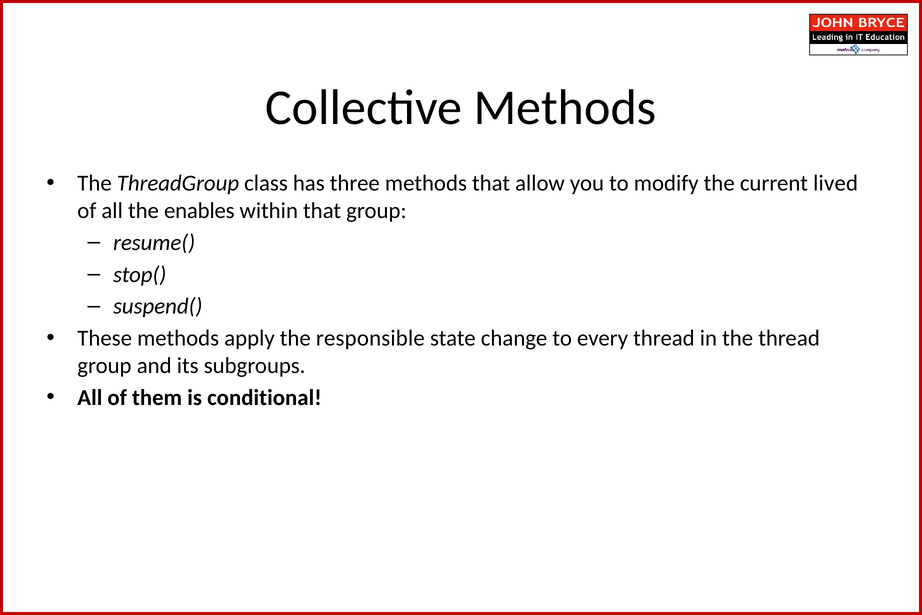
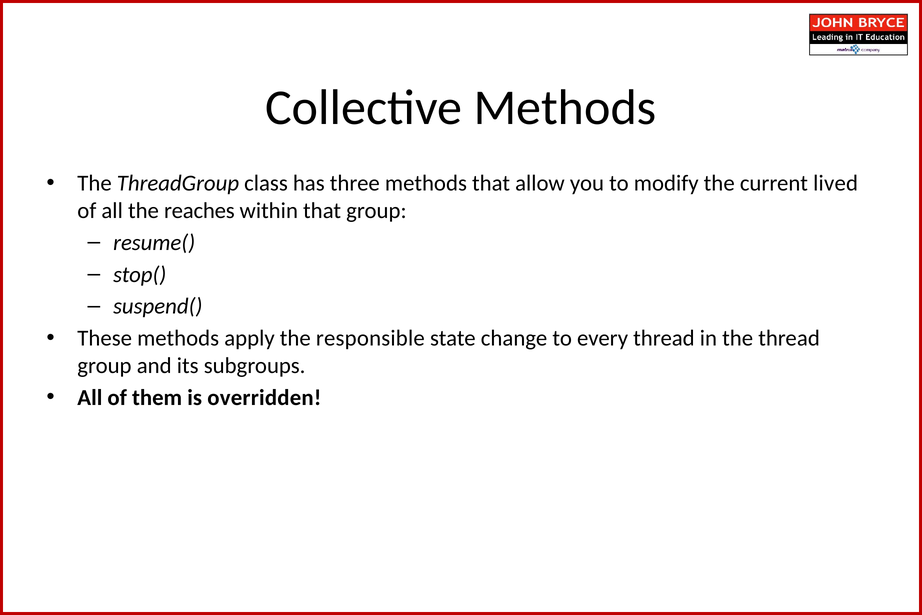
enables: enables -> reaches (199, 211)
conditional: conditional -> overridden (264, 397)
